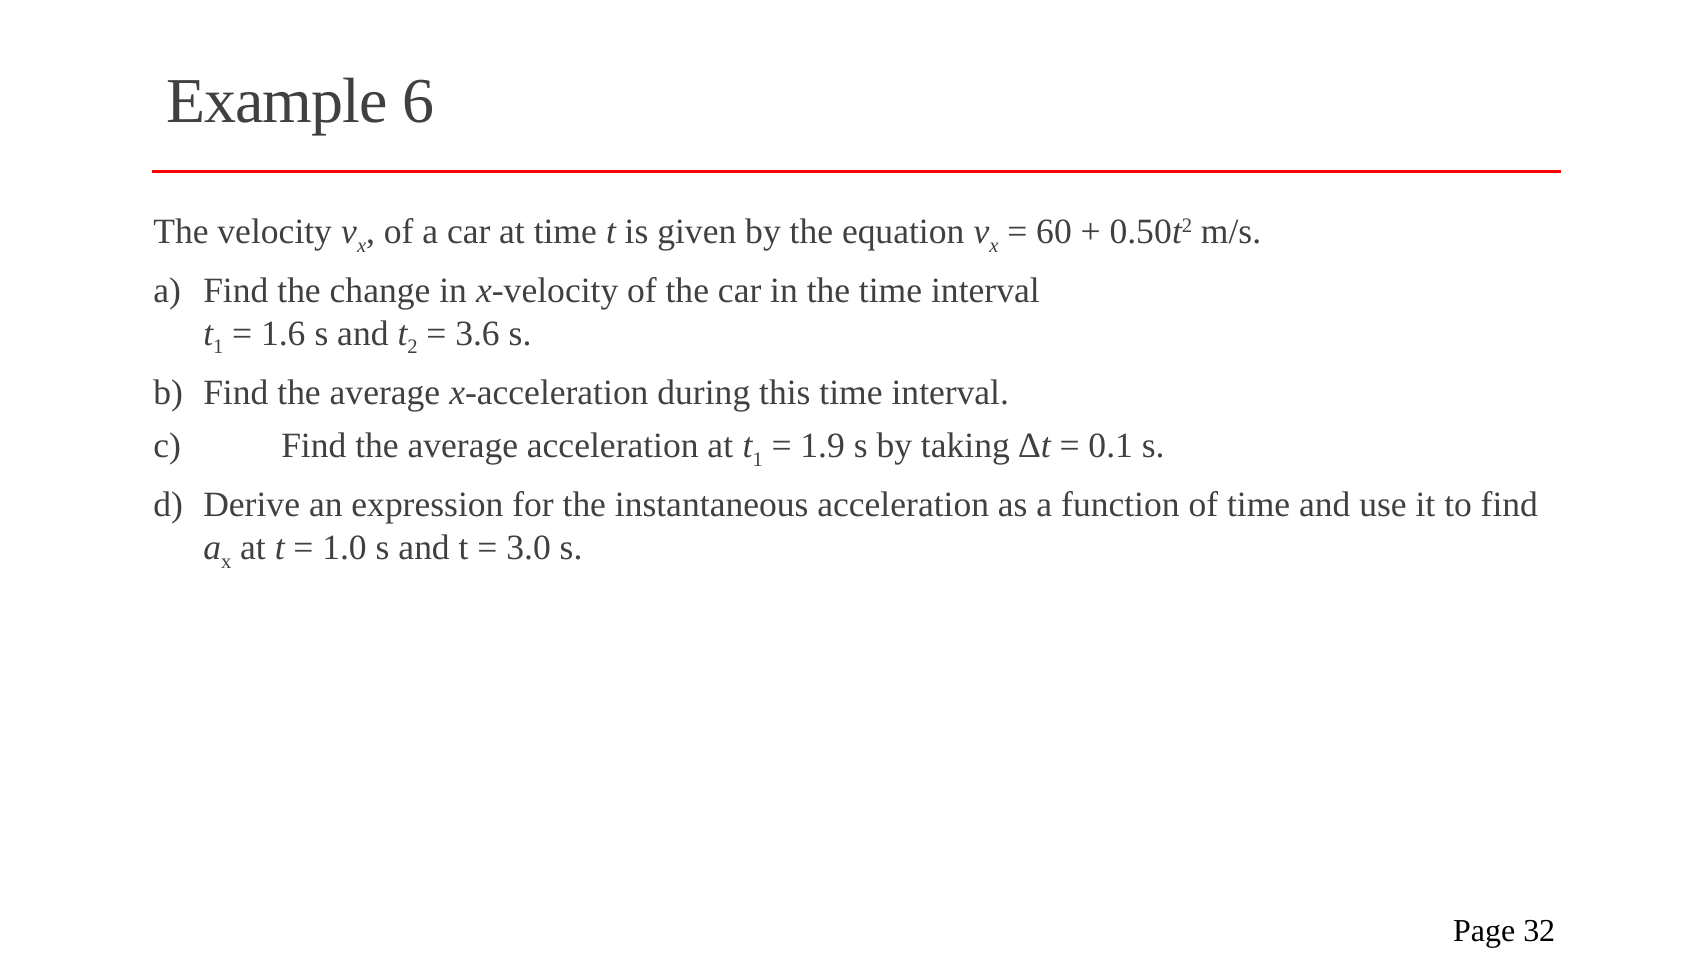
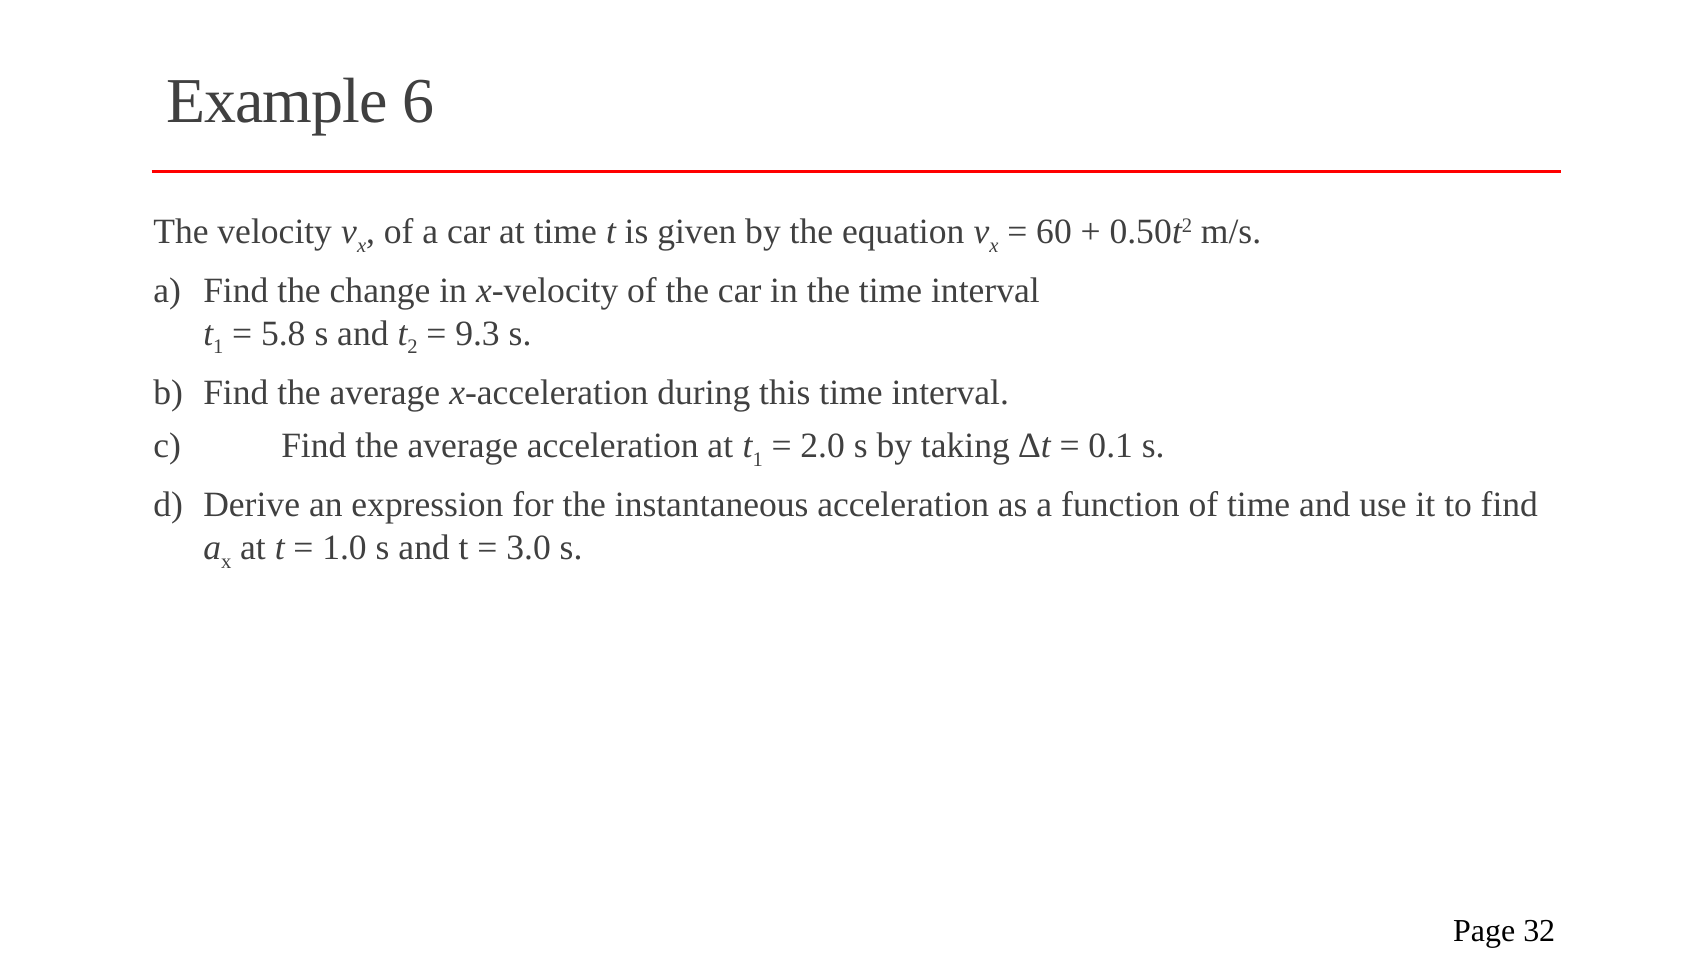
1.6: 1.6 -> 5.8 (283, 333)
3.6: 3.6 -> 9.3 (477, 333)
1.9: 1.9 -> 2.0 (823, 446)
